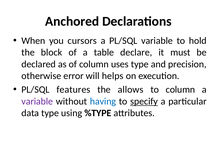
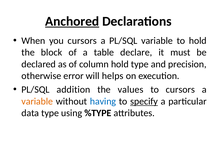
Anchored underline: none -> present (72, 21)
column uses: uses -> hold (120, 64)
features: features -> addition (73, 90)
allows: allows -> values (131, 90)
to column: column -> cursors (180, 90)
variable colour: purple -> orange (37, 101)
